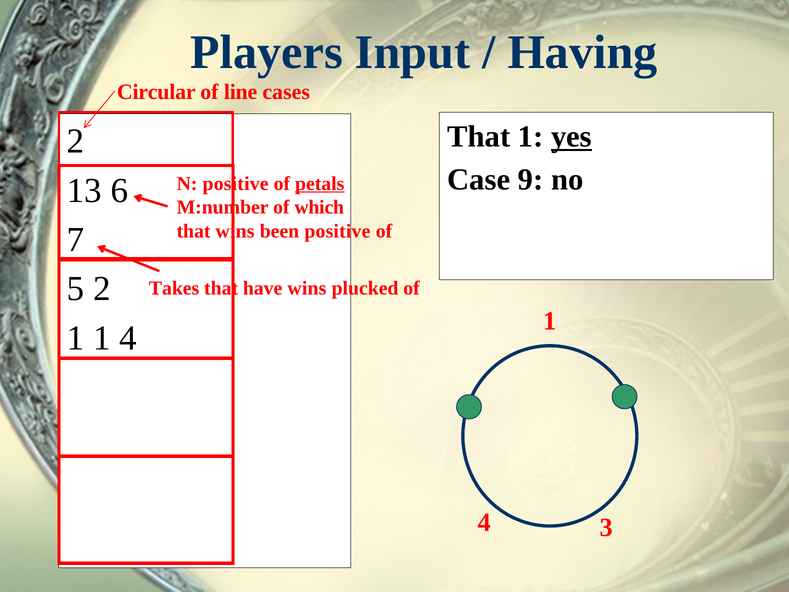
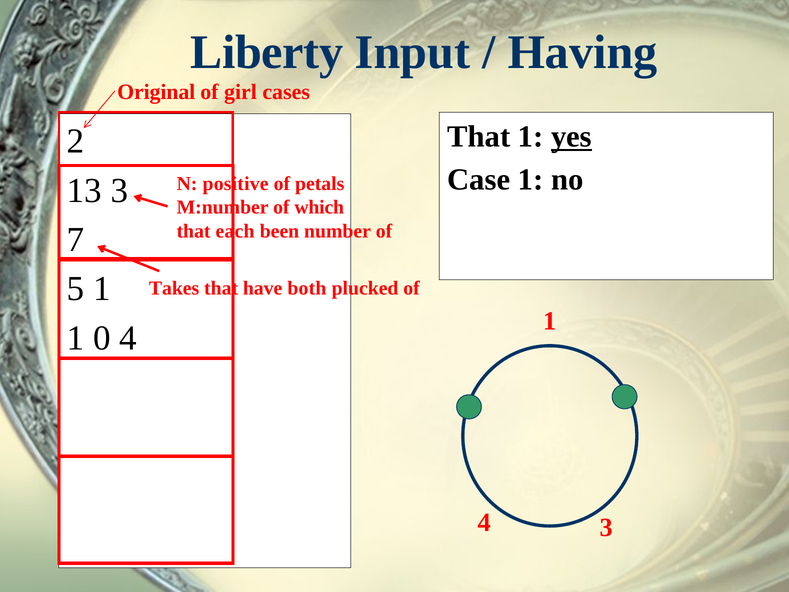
Players: Players -> Liberty (267, 52)
Circular: Circular -> Original (156, 92)
line: line -> girl (240, 92)
Case 9: 9 -> 1 (531, 180)
13 6: 6 -> 3 (119, 190)
petals underline: present -> none (320, 184)
that wins: wins -> each (235, 231)
been positive: positive -> number (337, 231)
5 2: 2 -> 1 (102, 289)
have wins: wins -> both (307, 288)
1 1: 1 -> 0 (102, 338)
